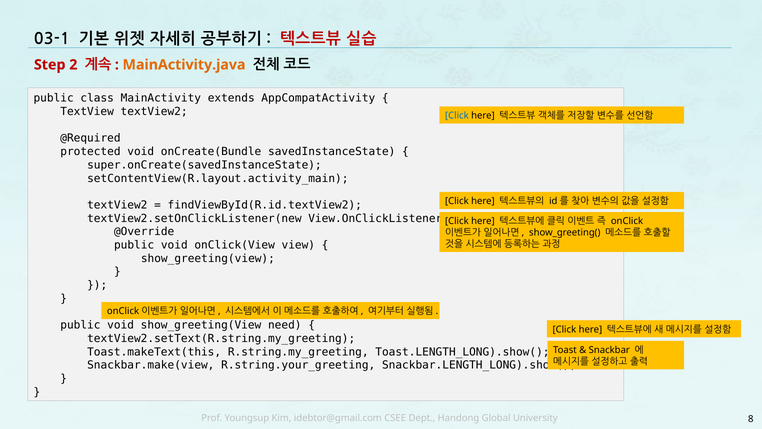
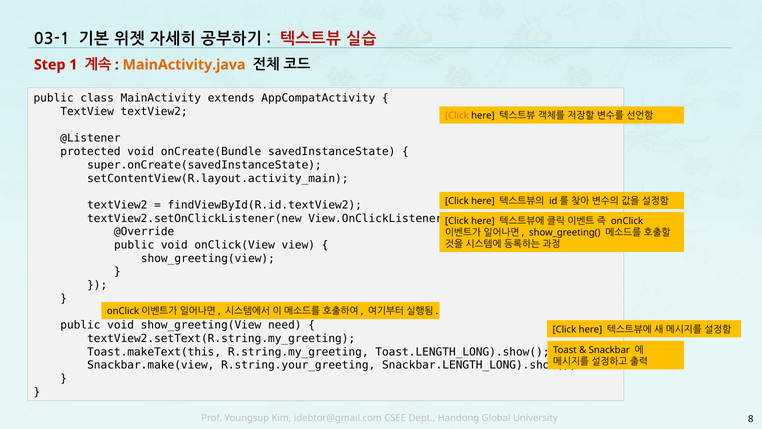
2: 2 -> 1 (73, 65)
Click colour: blue -> orange (457, 116)
@Required: @Required -> @Listener (90, 138)
